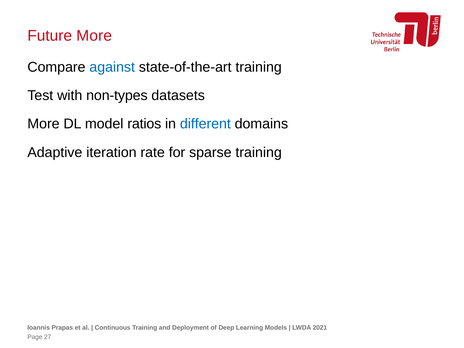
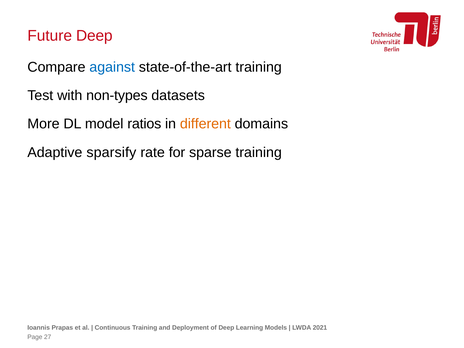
Future More: More -> Deep (94, 36)
different colour: blue -> orange (205, 124)
iteration: iteration -> sparsify (111, 152)
